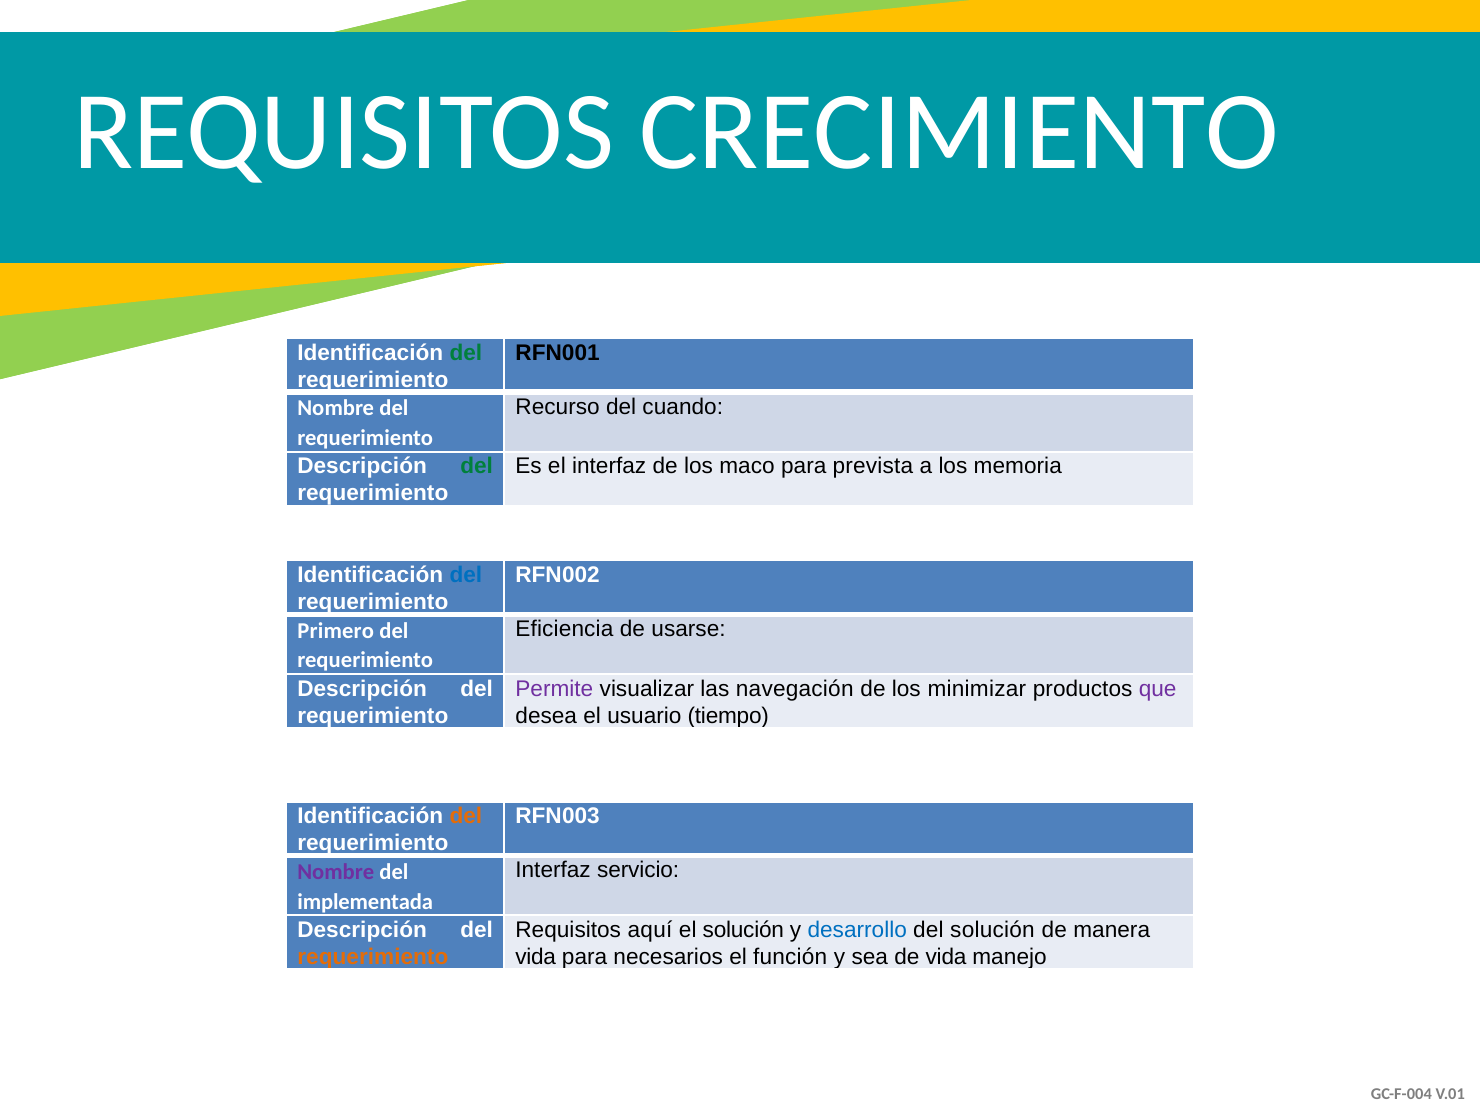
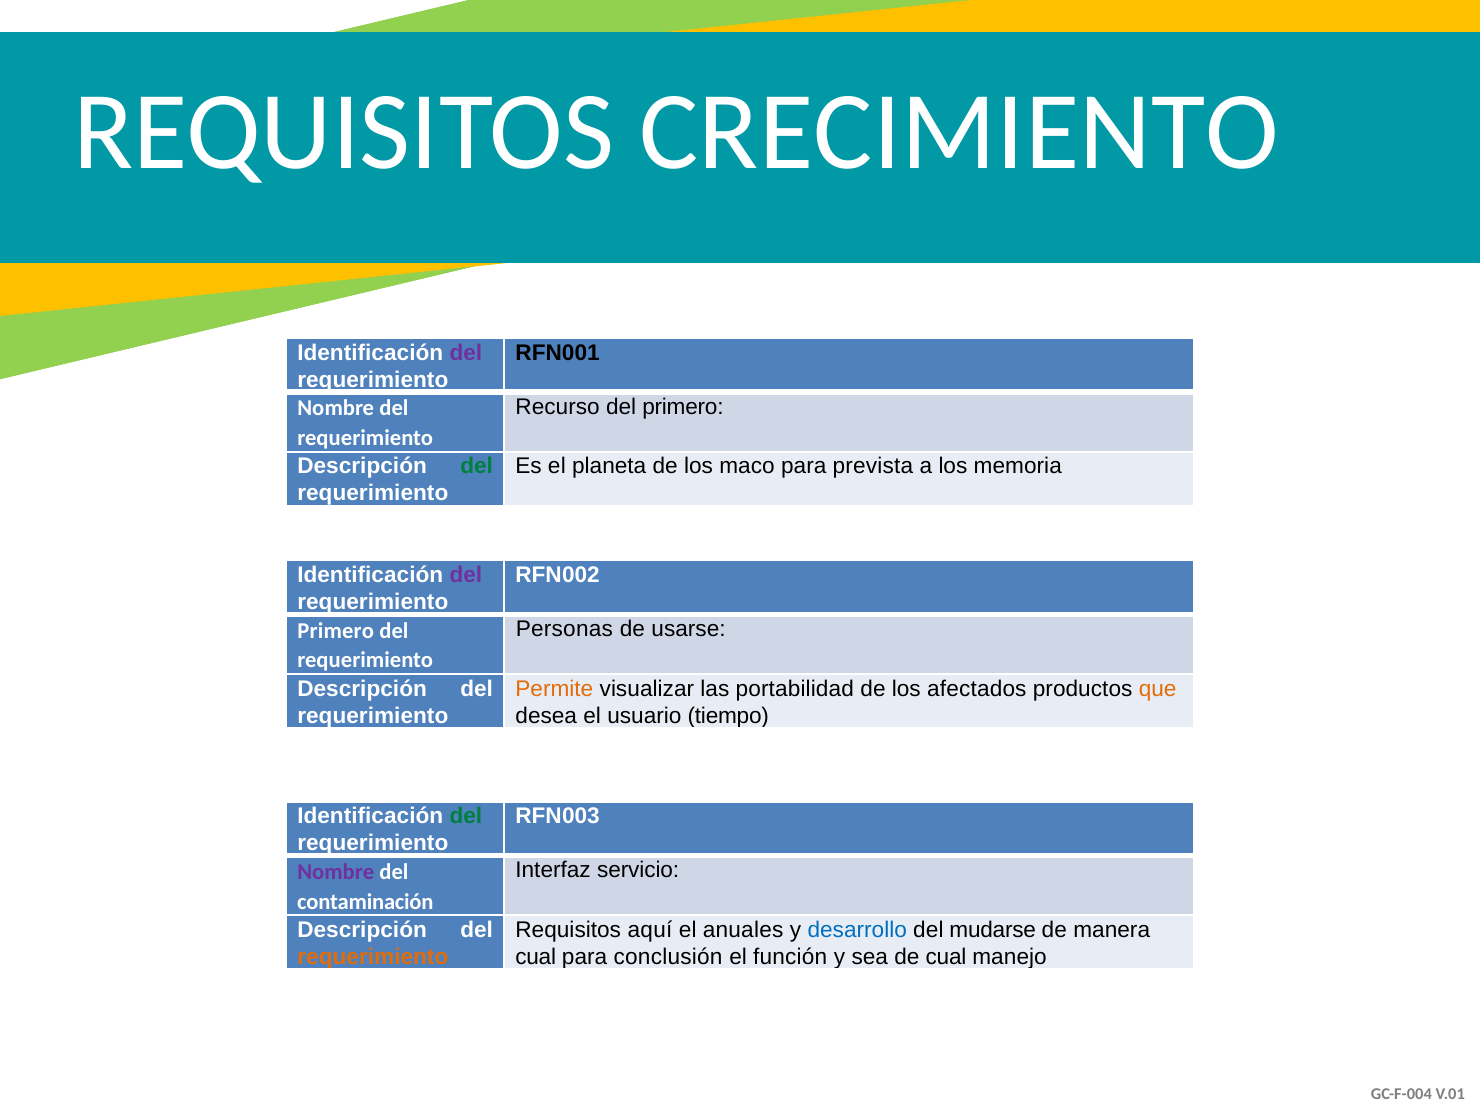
del colour: green -> purple (466, 353)
del cuando: cuando -> primero (683, 407)
el interfaz: interfaz -> planeta (609, 466)
del colour: blue -> purple (466, 575)
Eficiencia: Eficiencia -> Personas (564, 629)
Permite colour: purple -> orange (554, 689)
navegación: navegación -> portabilidad (795, 689)
minimizar: minimizar -> afectados (977, 689)
que colour: purple -> orange (1158, 689)
del colour: orange -> green (466, 816)
implementada: implementada -> contaminación (365, 902)
el solución: solución -> anuales (743, 930)
del solución: solución -> mudarse (993, 930)
vida: vida -> cual (536, 957)
necesarios: necesarios -> conclusión (668, 957)
de vida: vida -> cual (946, 957)
